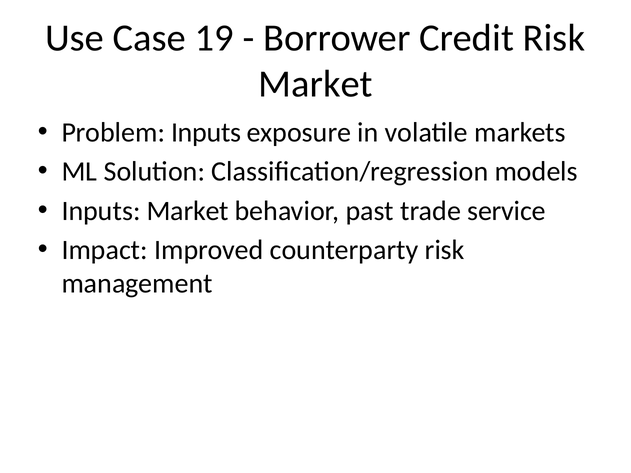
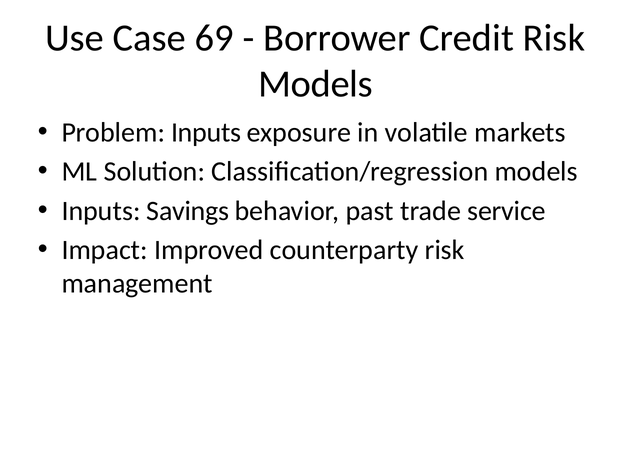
19: 19 -> 69 (214, 38)
Market: Market -> Models (316, 84)
Inputs Market: Market -> Savings (188, 211)
